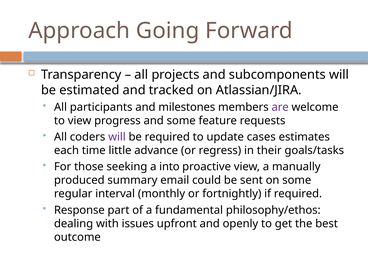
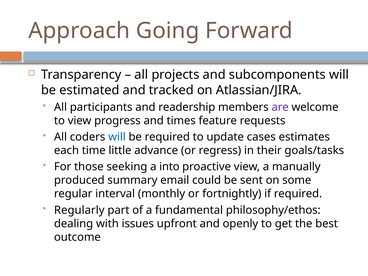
milestones: milestones -> readership (187, 107)
and some: some -> times (181, 121)
will colour: purple -> blue (117, 137)
Response: Response -> Regularly (79, 210)
